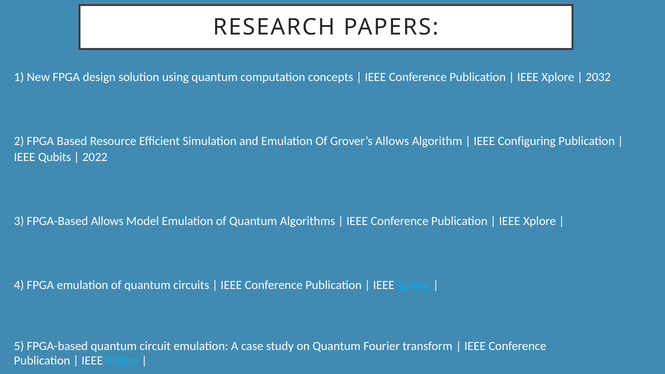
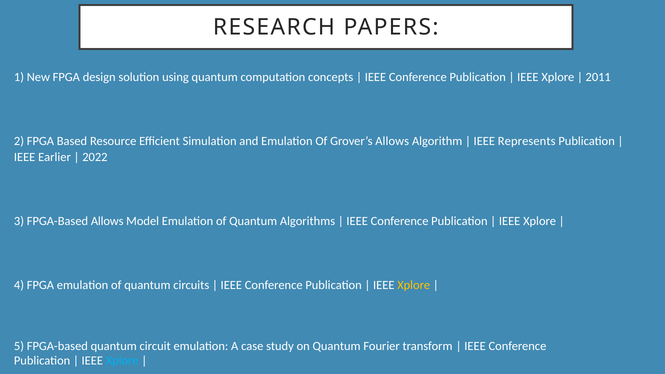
2032: 2032 -> 2011 (598, 77)
Configuring: Configuring -> Represents (527, 141)
Qubits: Qubits -> Earlier (55, 157)
Xplore colour: light blue -> yellow (414, 285)
